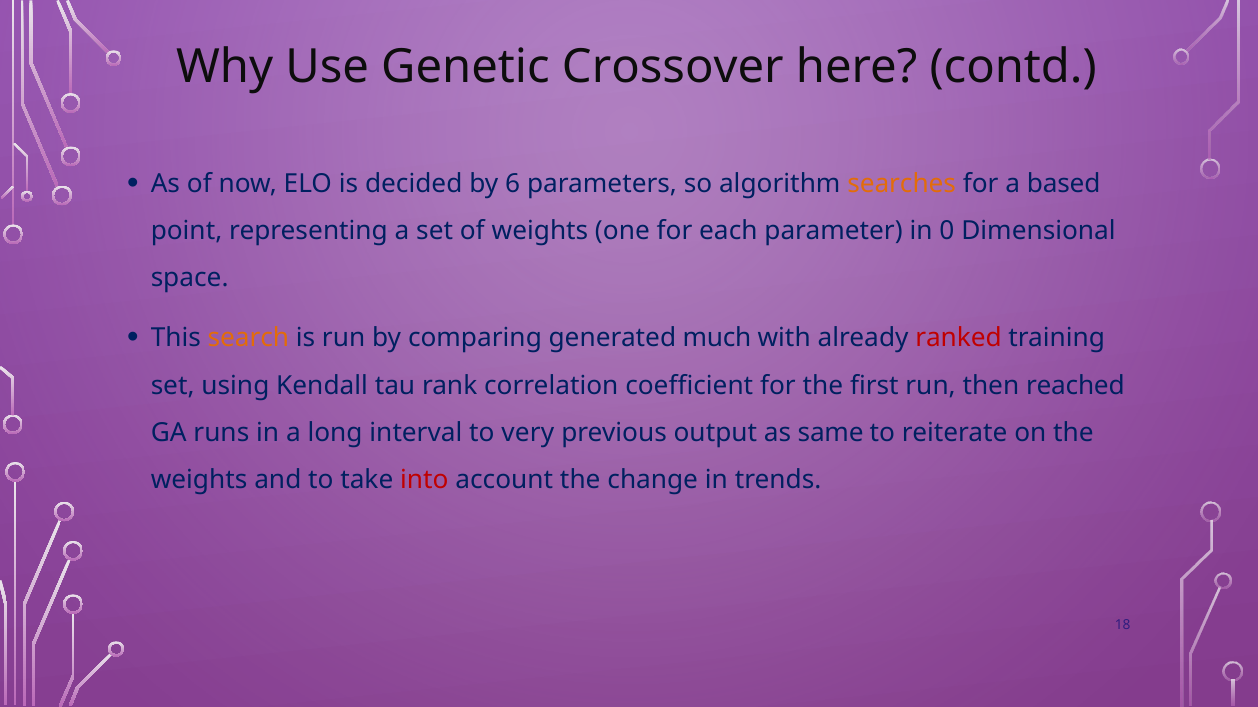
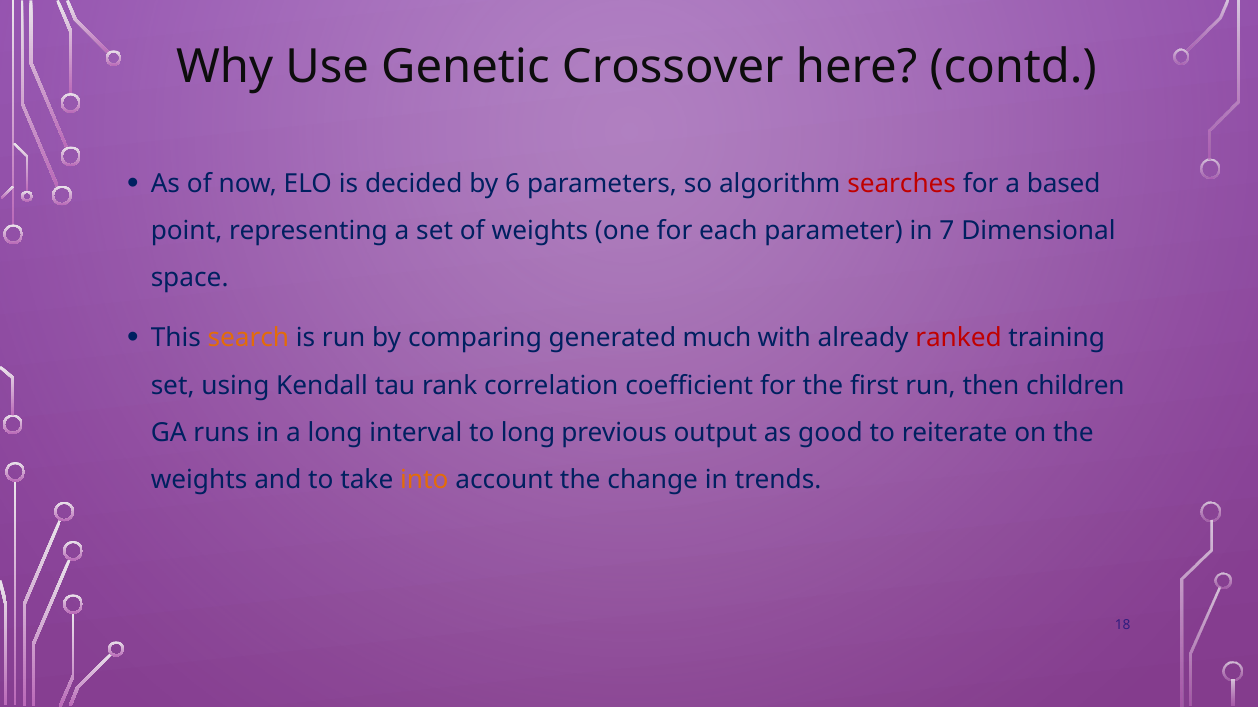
searches colour: orange -> red (902, 184)
0: 0 -> 7 (947, 231)
reached: reached -> children (1075, 386)
to very: very -> long (528, 433)
same: same -> good (830, 433)
into colour: red -> orange (424, 480)
